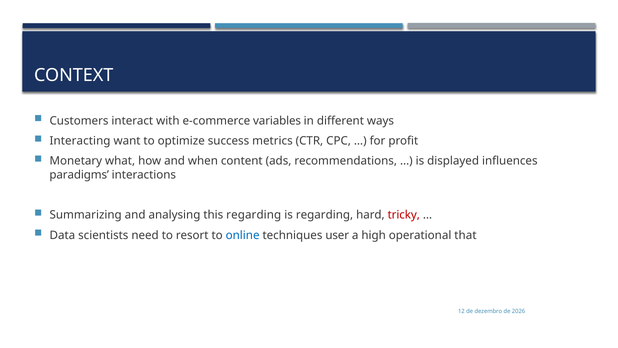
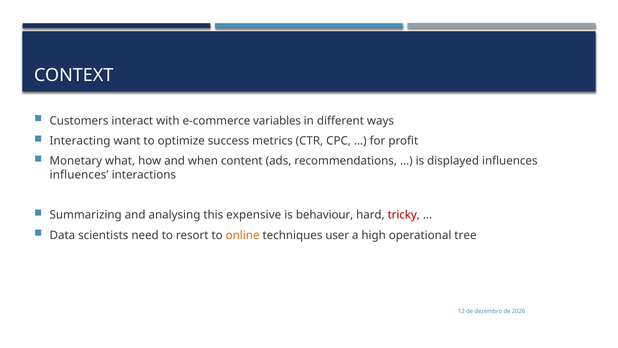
paradigms: paradigms -> influences (79, 175)
this regarding: regarding -> expensive (254, 215)
is regarding: regarding -> behaviour (325, 215)
online colour: blue -> orange (243, 235)
that: that -> tree (465, 235)
